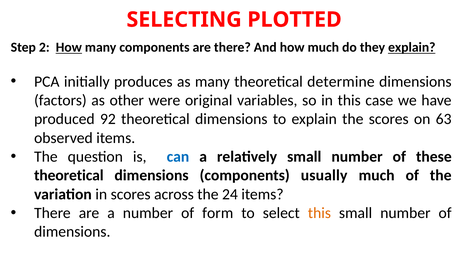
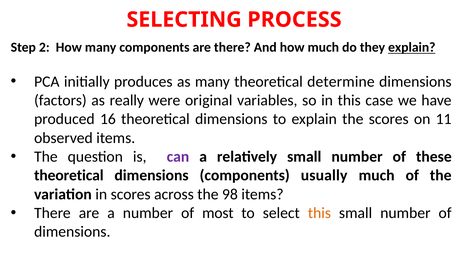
PLOTTED: PLOTTED -> PROCESS (294, 20)
How underline: present -> none (69, 47)
other: other -> really (127, 100)
92: 92 -> 16 (108, 119)
63: 63 -> 11 (444, 119)
can colour: blue -> purple (178, 156)
24: 24 -> 98 (230, 194)
form: form -> most (218, 212)
